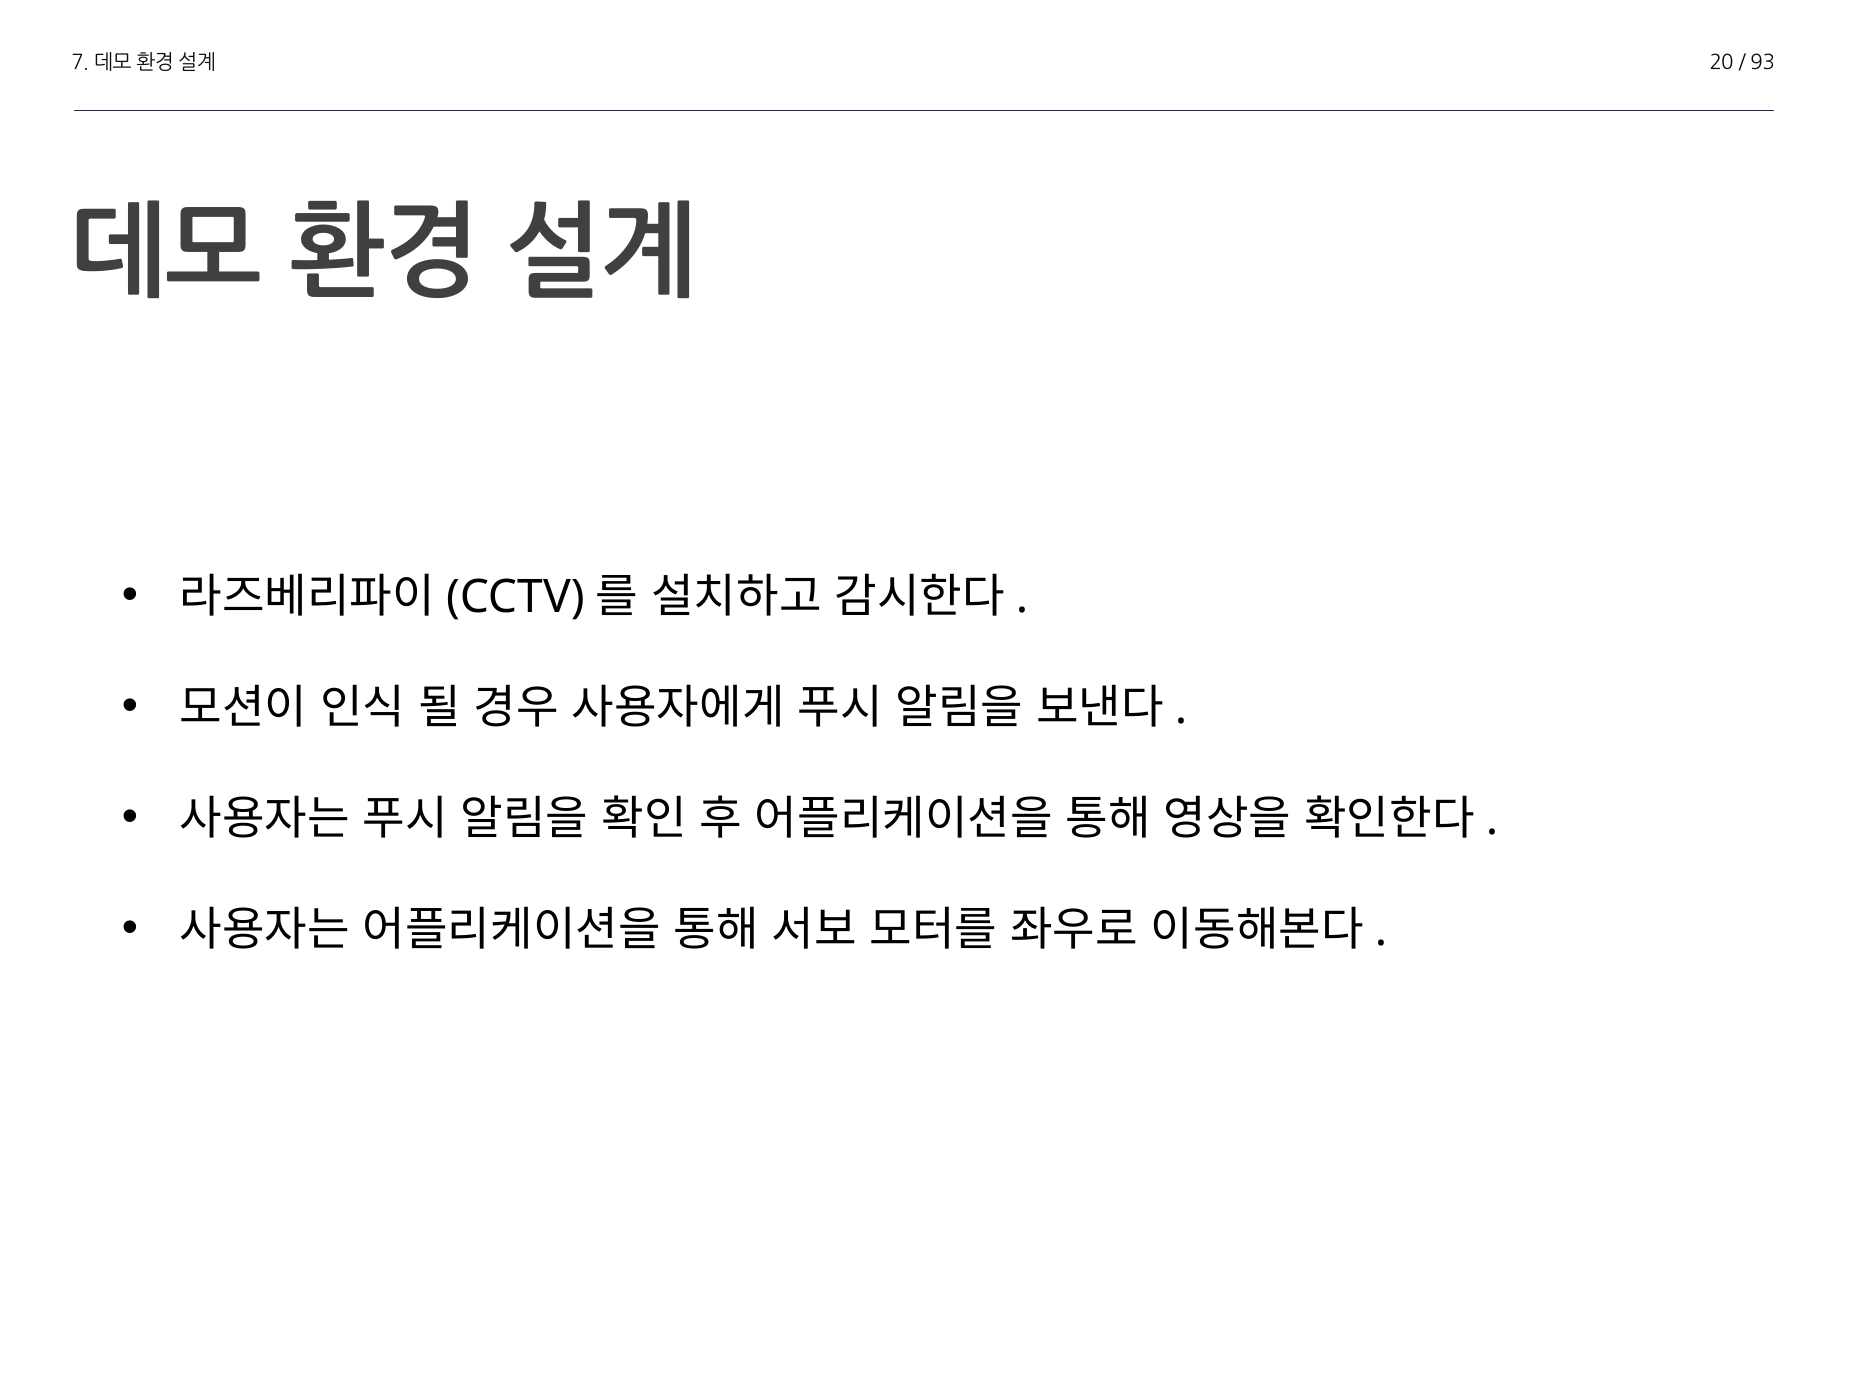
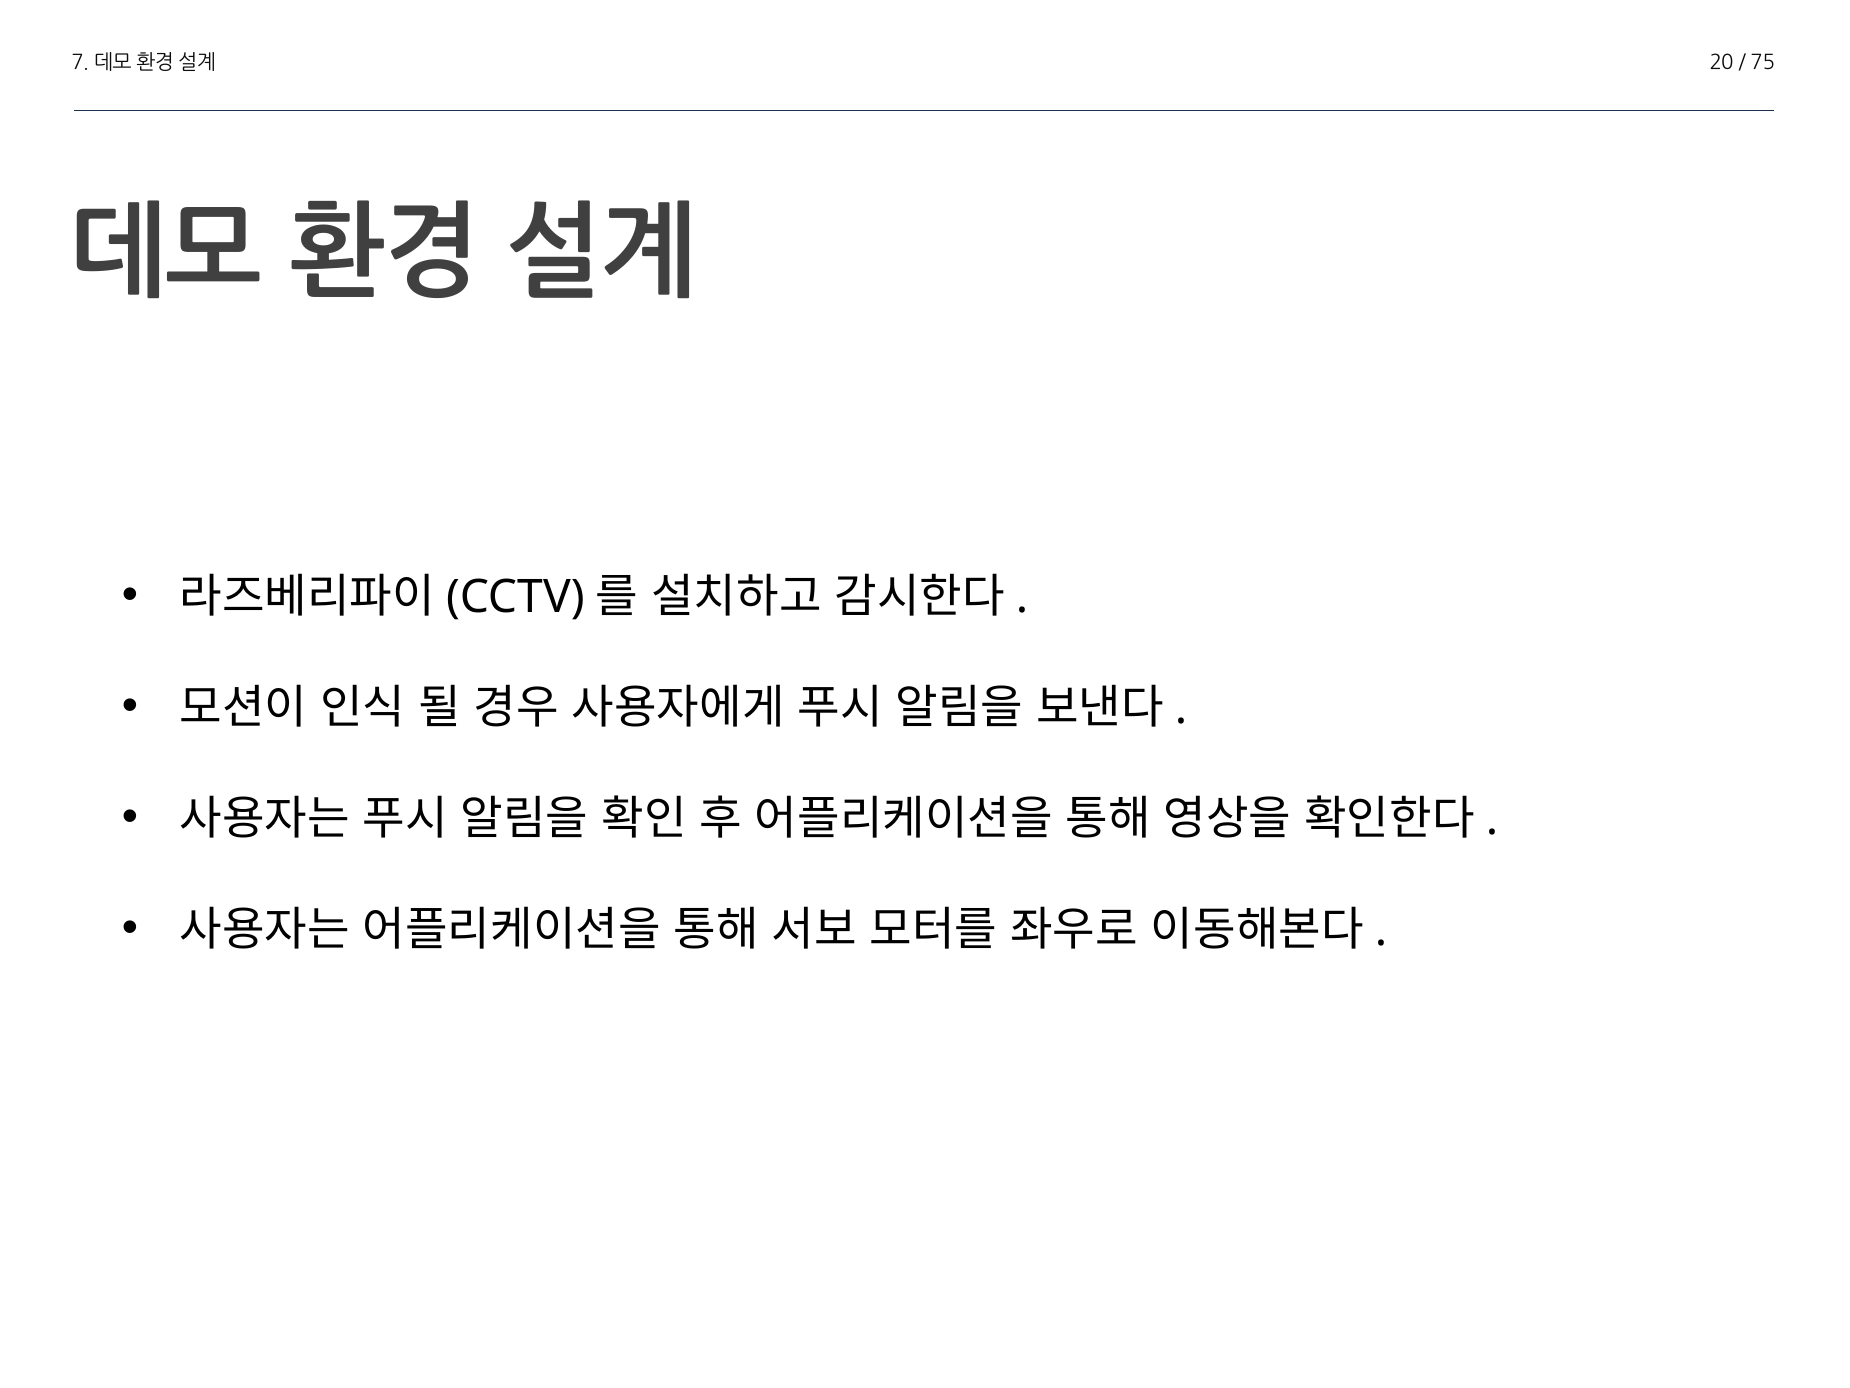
93: 93 -> 75 (1763, 62)
